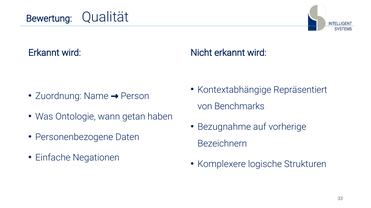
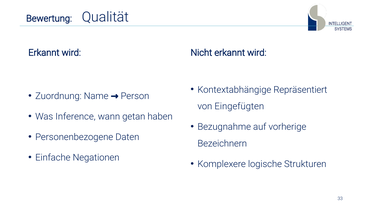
Benchmarks: Benchmarks -> Eingefügten (239, 107)
Ontologie: Ontologie -> Inference (75, 117)
